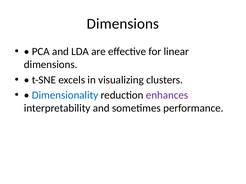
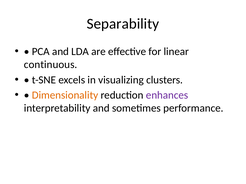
Dimensions: Dimensions -> Separability (123, 24)
dimensions: dimensions -> continuous (51, 65)
Dimensionality colour: blue -> orange (65, 95)
